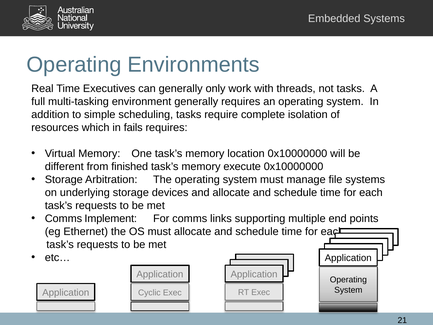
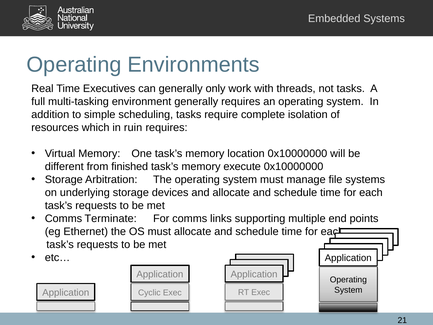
fails: fails -> ruin (133, 127)
Implement: Implement -> Terminate (111, 218)
